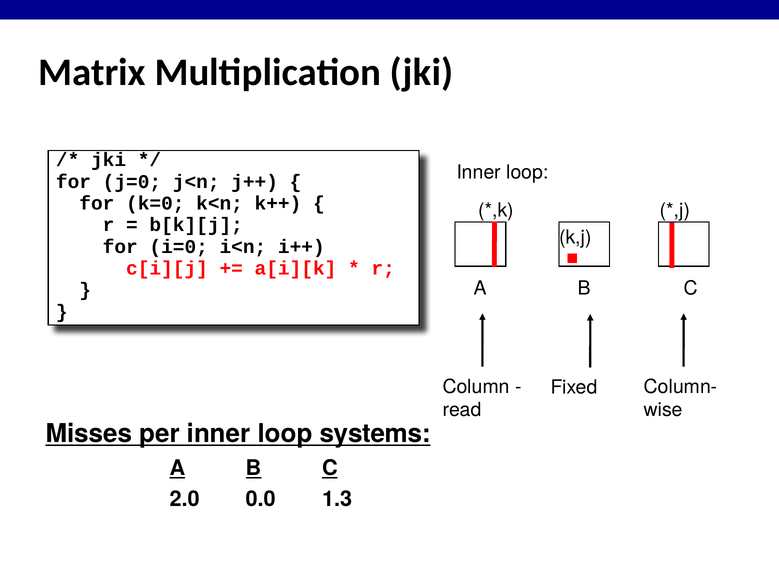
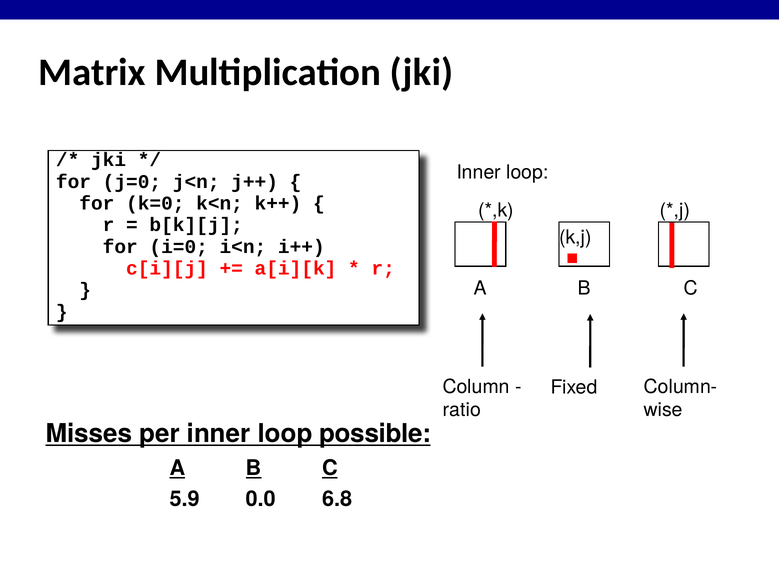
read: read -> ratio (462, 410)
systems: systems -> possible (375, 434)
2.0: 2.0 -> 5.9 (185, 499)
1.3: 1.3 -> 6.8 (337, 499)
